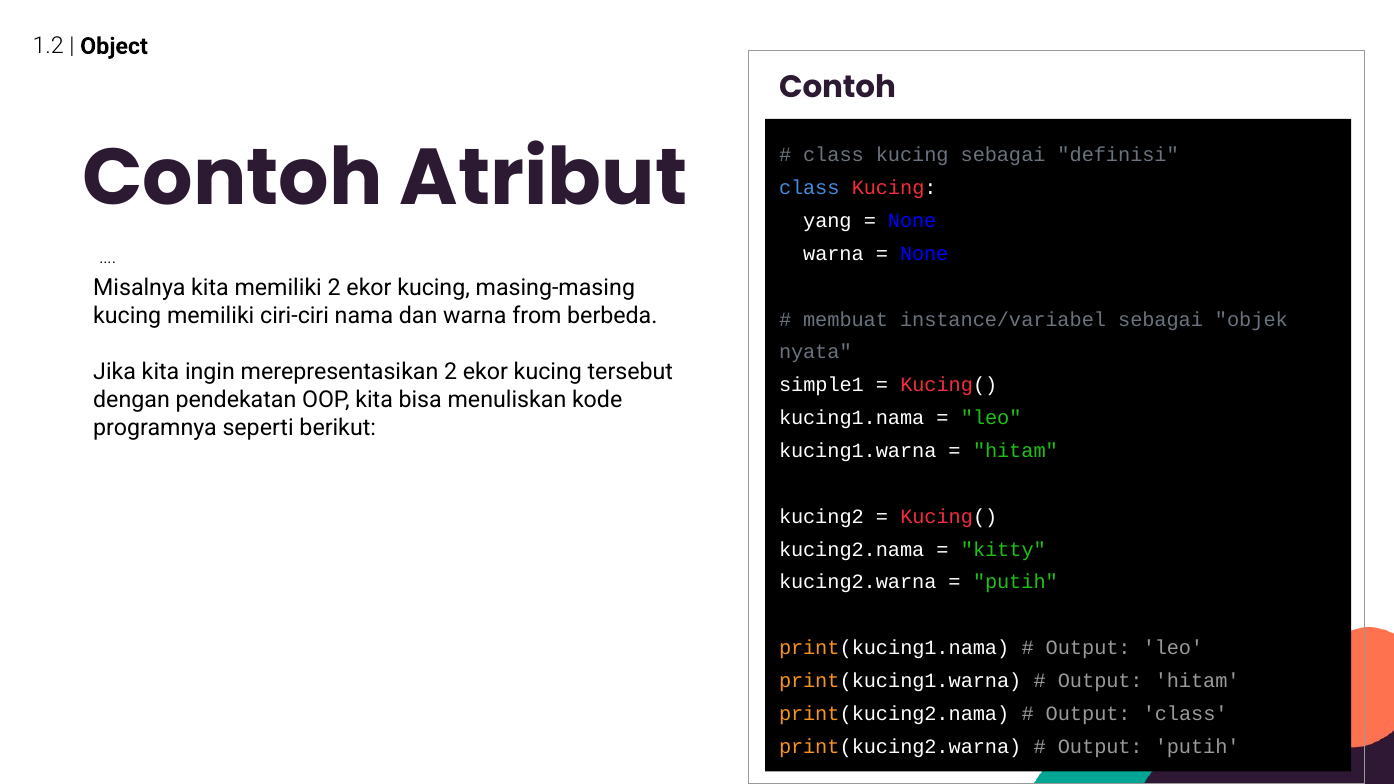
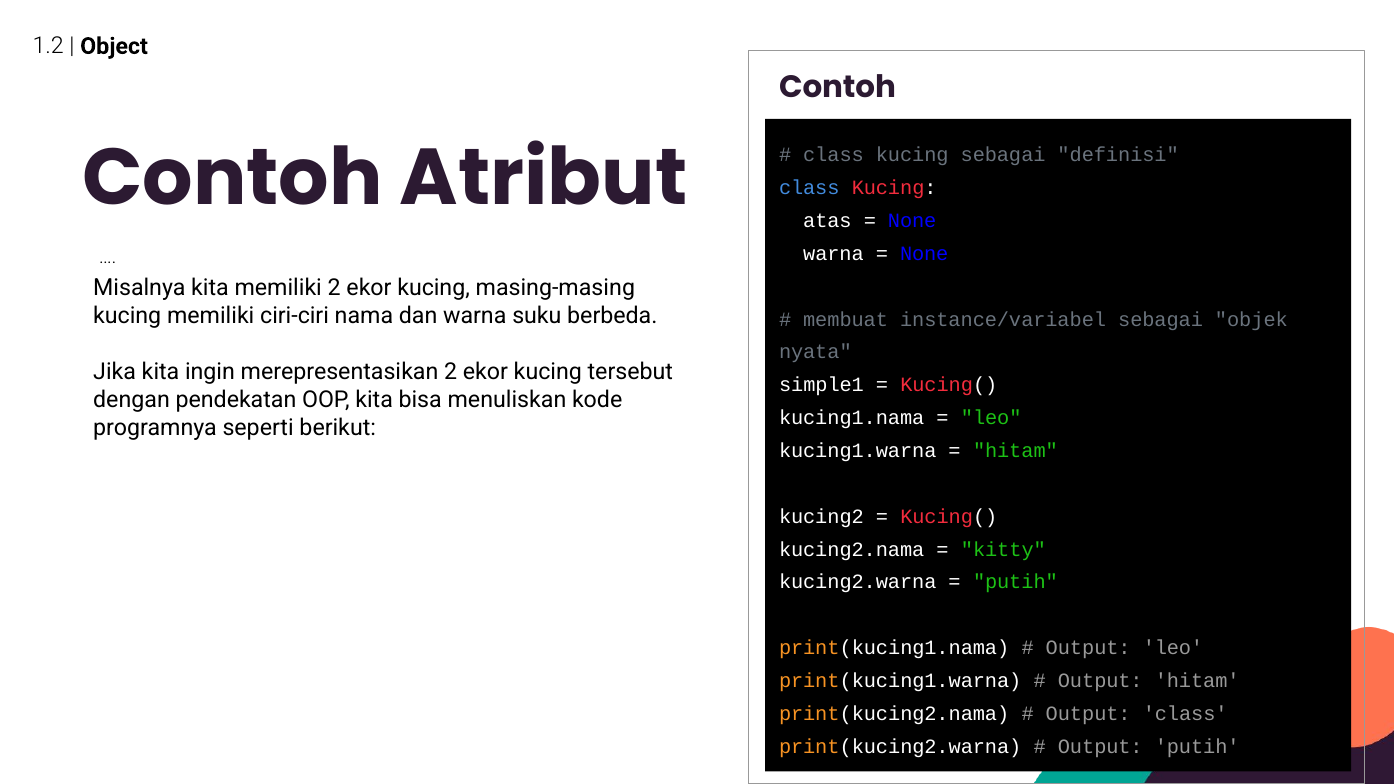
yang: yang -> atas (827, 221)
from: from -> suku (537, 316)
